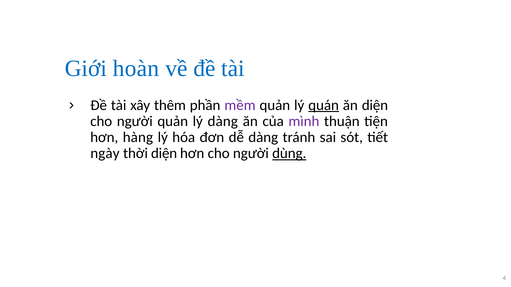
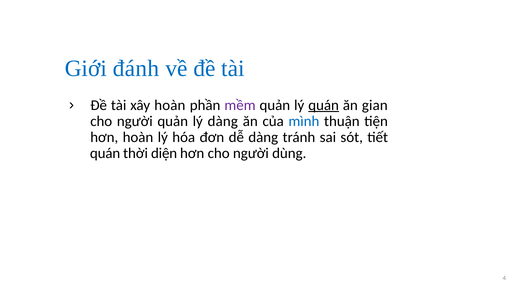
hoàn: hoàn -> đánh (136, 69)
xây thêm: thêm -> hoàn (170, 105)
ăn diện: diện -> gian (375, 105)
mình colour: purple -> blue (304, 121)
hơn hàng: hàng -> hoàn (138, 137)
ngày: ngày -> quán (105, 154)
dùng underline: present -> none (289, 154)
